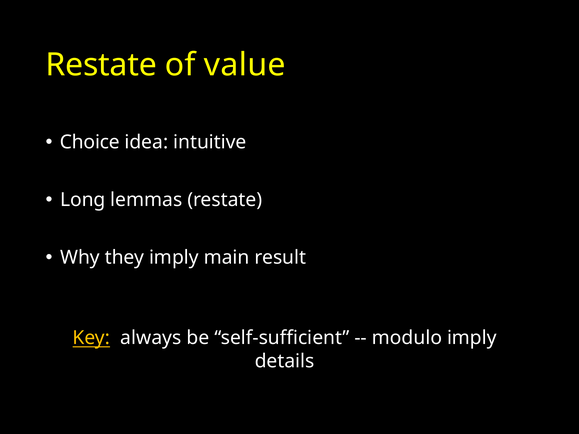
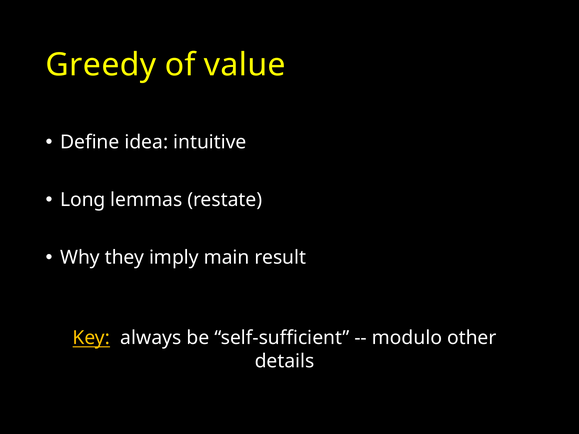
Restate: Restate -> Greedy (101, 65)
Choice: Choice -> Define (90, 142)
modulo imply: imply -> other (472, 338)
